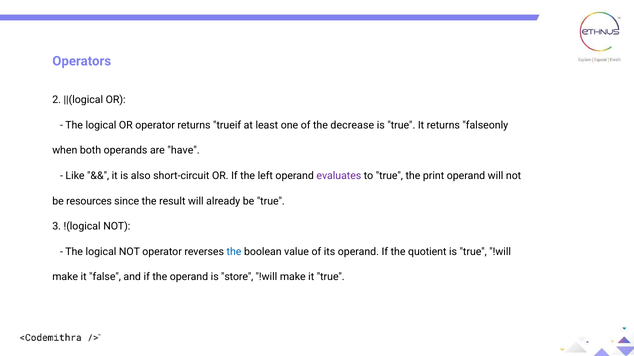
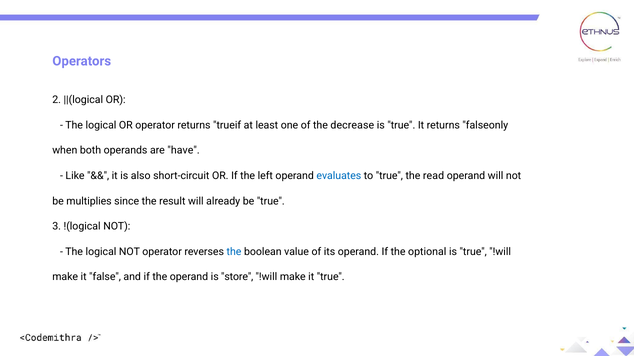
evaluates colour: purple -> blue (339, 176)
print: print -> read (434, 176)
resources: resources -> multiplies (89, 201)
quotient: quotient -> optional (427, 252)
